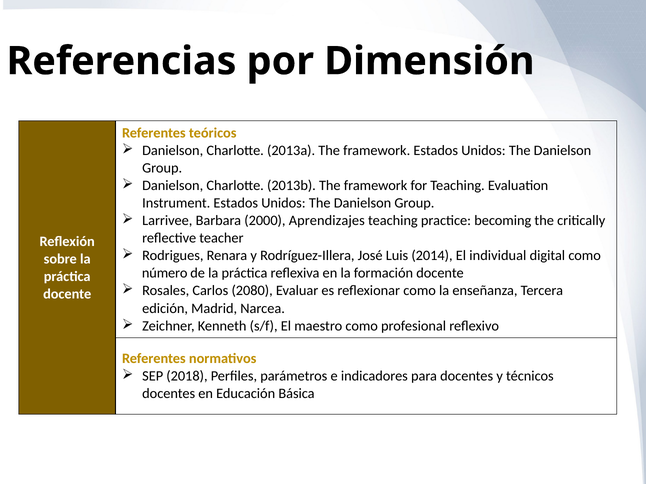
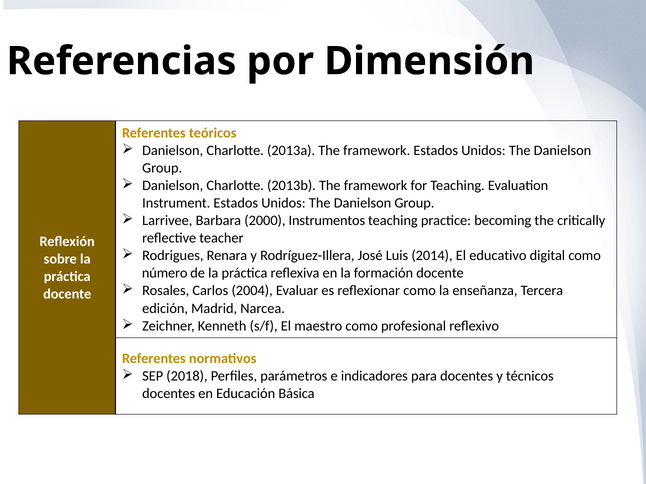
Aprendizajes: Aprendizajes -> Instrumentos (327, 221)
individual: individual -> educativo (498, 256)
2080: 2080 -> 2004 (252, 291)
